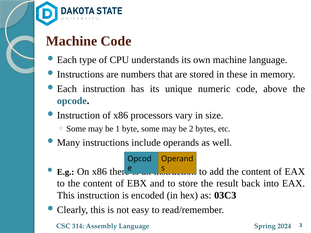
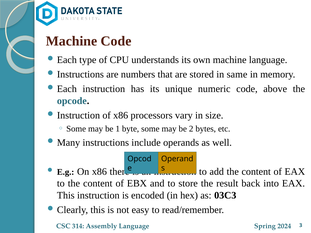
these: these -> same (237, 75)
